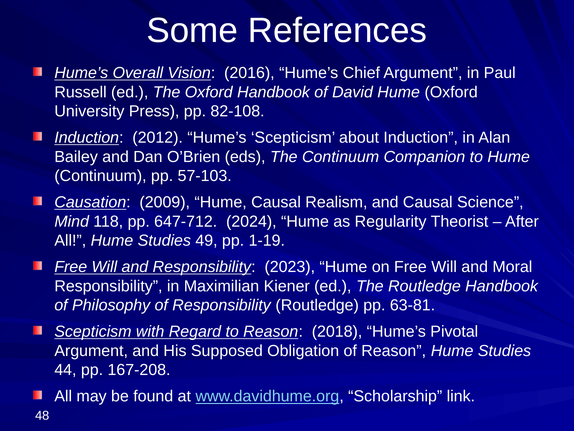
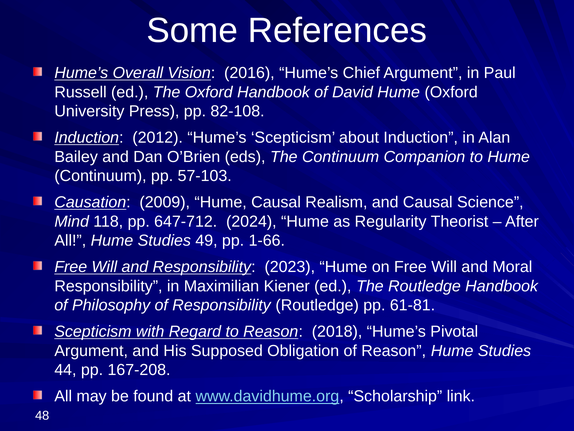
1-19: 1-19 -> 1-66 (267, 240)
63-81: 63-81 -> 61-81 (412, 305)
